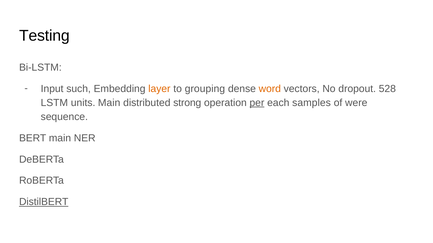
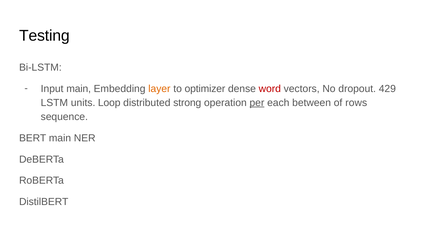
Input such: such -> main (79, 89)
grouping: grouping -> optimizer (205, 89)
word colour: orange -> red (270, 89)
528: 528 -> 429 (387, 89)
units Main: Main -> Loop (109, 103)
samples: samples -> between (312, 103)
were: were -> rows (356, 103)
DistilBERT underline: present -> none (44, 202)
